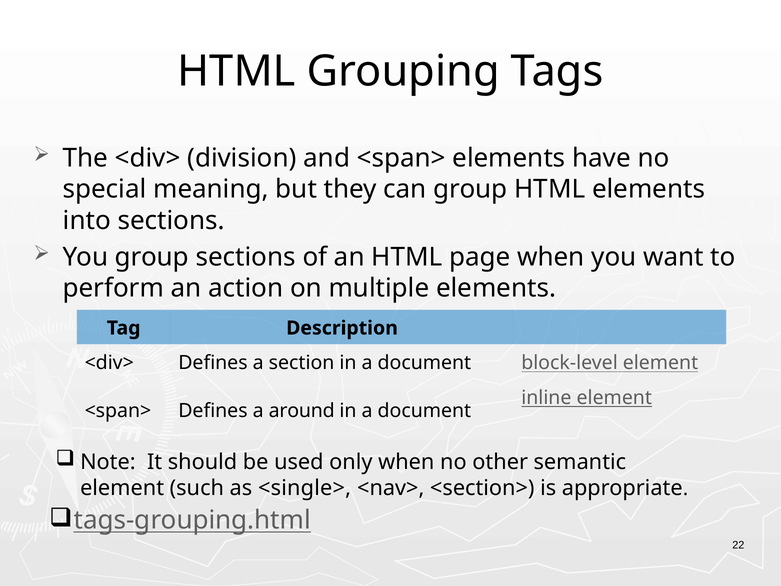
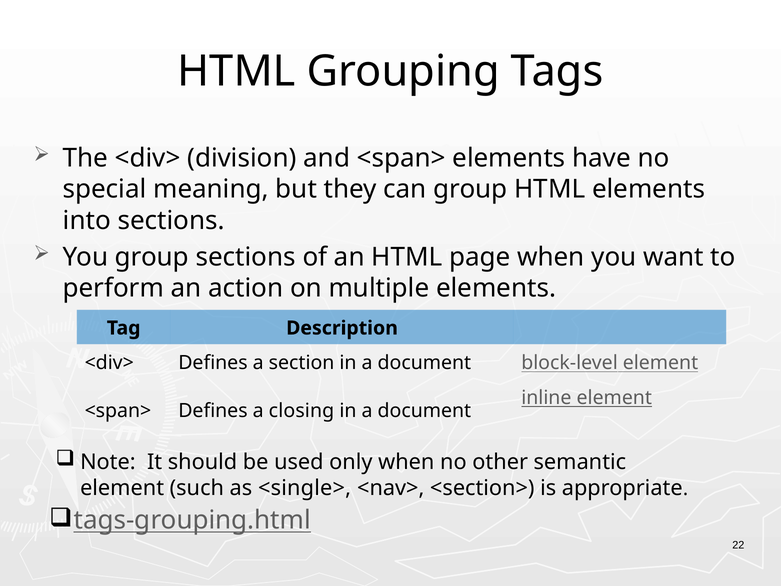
around: around -> closing (302, 411)
